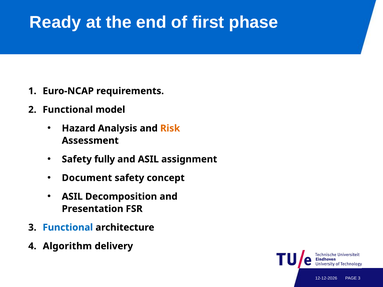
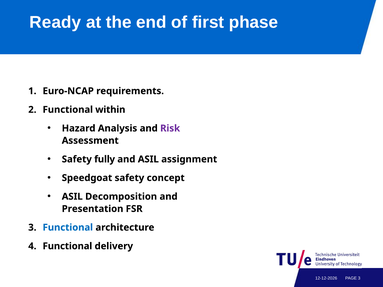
model: model -> within (110, 110)
Risk colour: orange -> purple (170, 128)
Document: Document -> Speedgoat (87, 178)
Algorithm: Algorithm -> Functional (67, 246)
